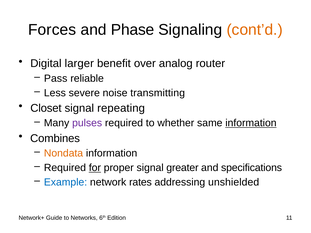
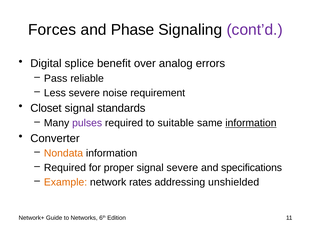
cont’d colour: orange -> purple (255, 30)
larger: larger -> splice (79, 64)
router: router -> errors (210, 64)
transmitting: transmitting -> requirement (158, 93)
repeating: repeating -> standards (121, 108)
whether: whether -> suitable (176, 123)
Combines: Combines -> Converter (55, 138)
for underline: present -> none (95, 168)
signal greater: greater -> severe (182, 168)
Example colour: blue -> orange (66, 182)
